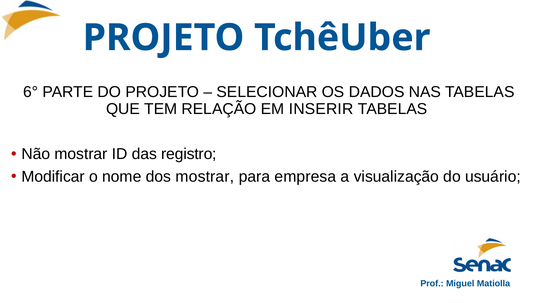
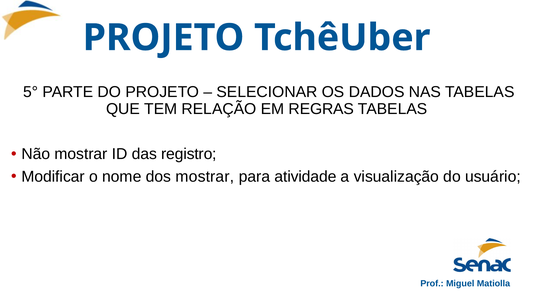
6°: 6° -> 5° (31, 92)
INSERIR: INSERIR -> REGRAS (321, 109)
empresa: empresa -> atividade (305, 176)
